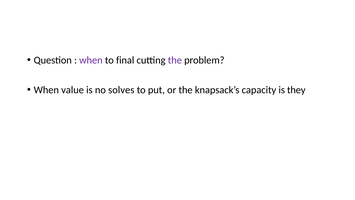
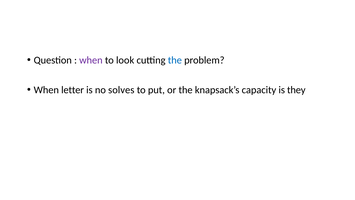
final: final -> look (125, 60)
the colour: purple -> blue (175, 60)
value: value -> letter (73, 90)
